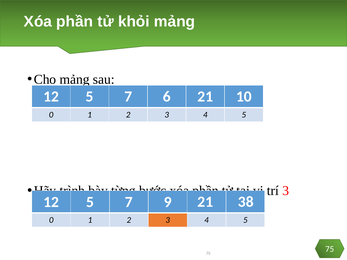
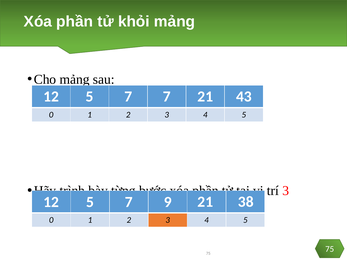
7 6: 6 -> 7 (167, 97)
10: 10 -> 43 (244, 97)
